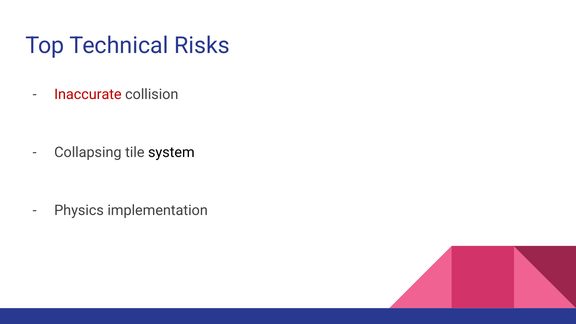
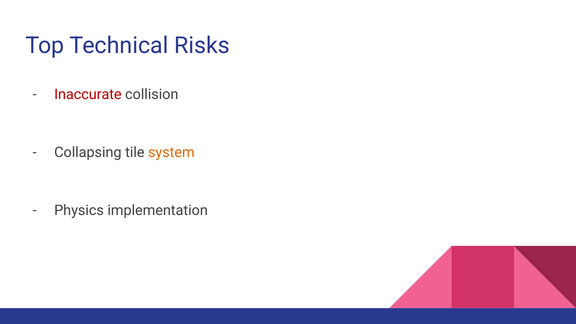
system colour: black -> orange (171, 152)
